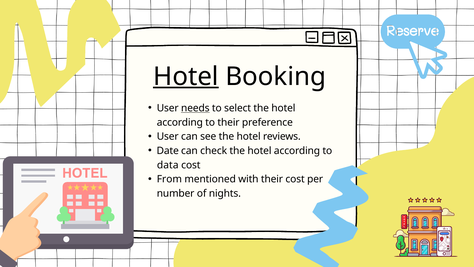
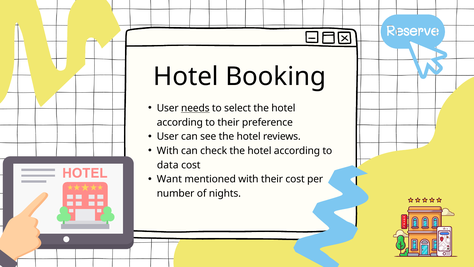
Hotel underline: present -> none (186, 76)
Date: Date -> With (168, 151)
From: From -> Want (169, 179)
